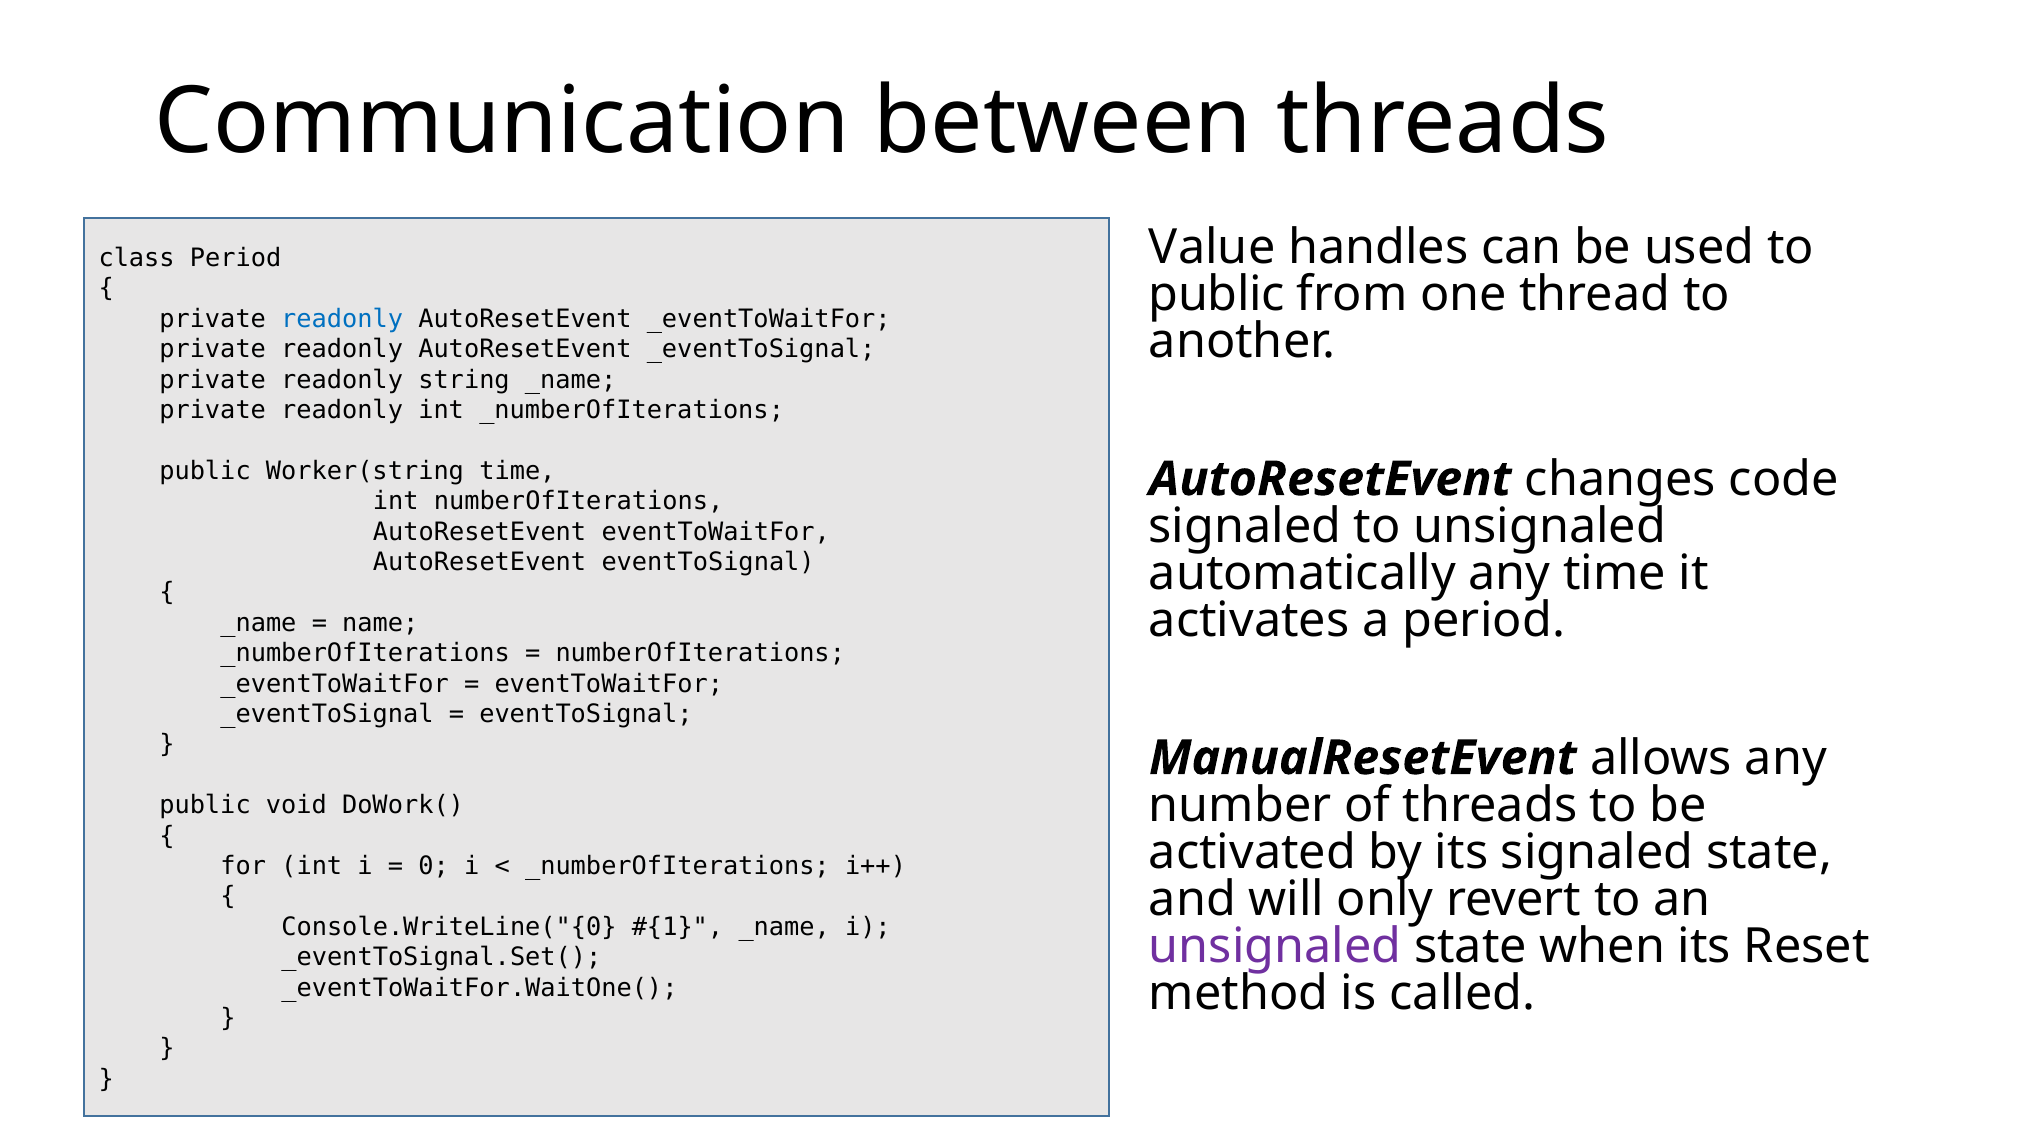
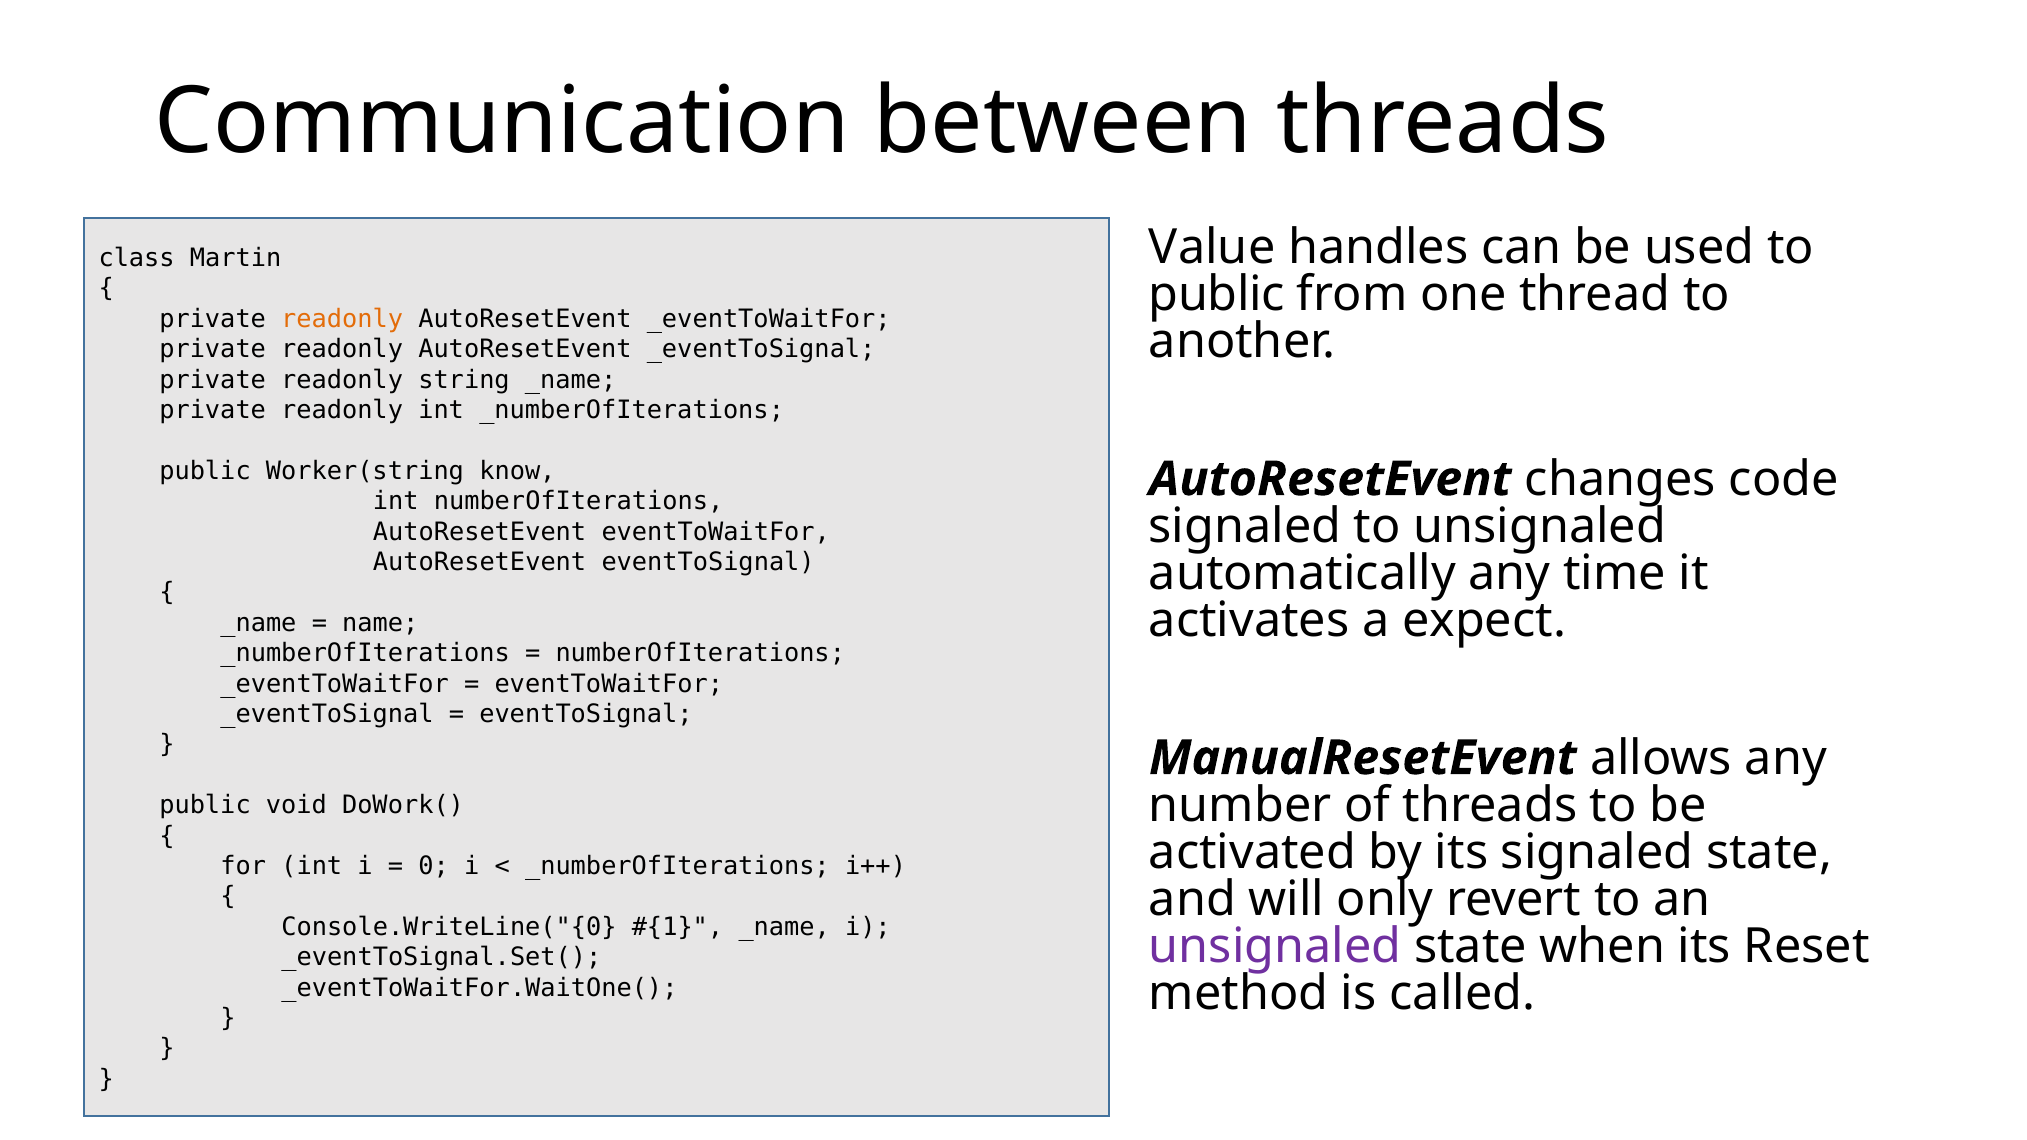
class Period: Period -> Martin (236, 258)
readonly colour: blue -> orange (342, 319)
Worker(string time: time -> know (517, 471)
a period: period -> expect (1484, 621)
